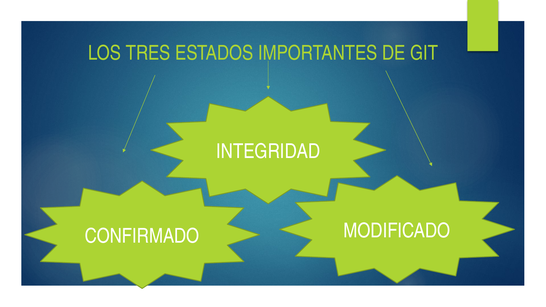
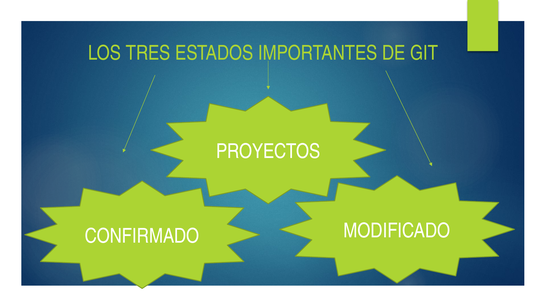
INTEGRIDAD: INTEGRIDAD -> PROYECTOS (268, 152)
